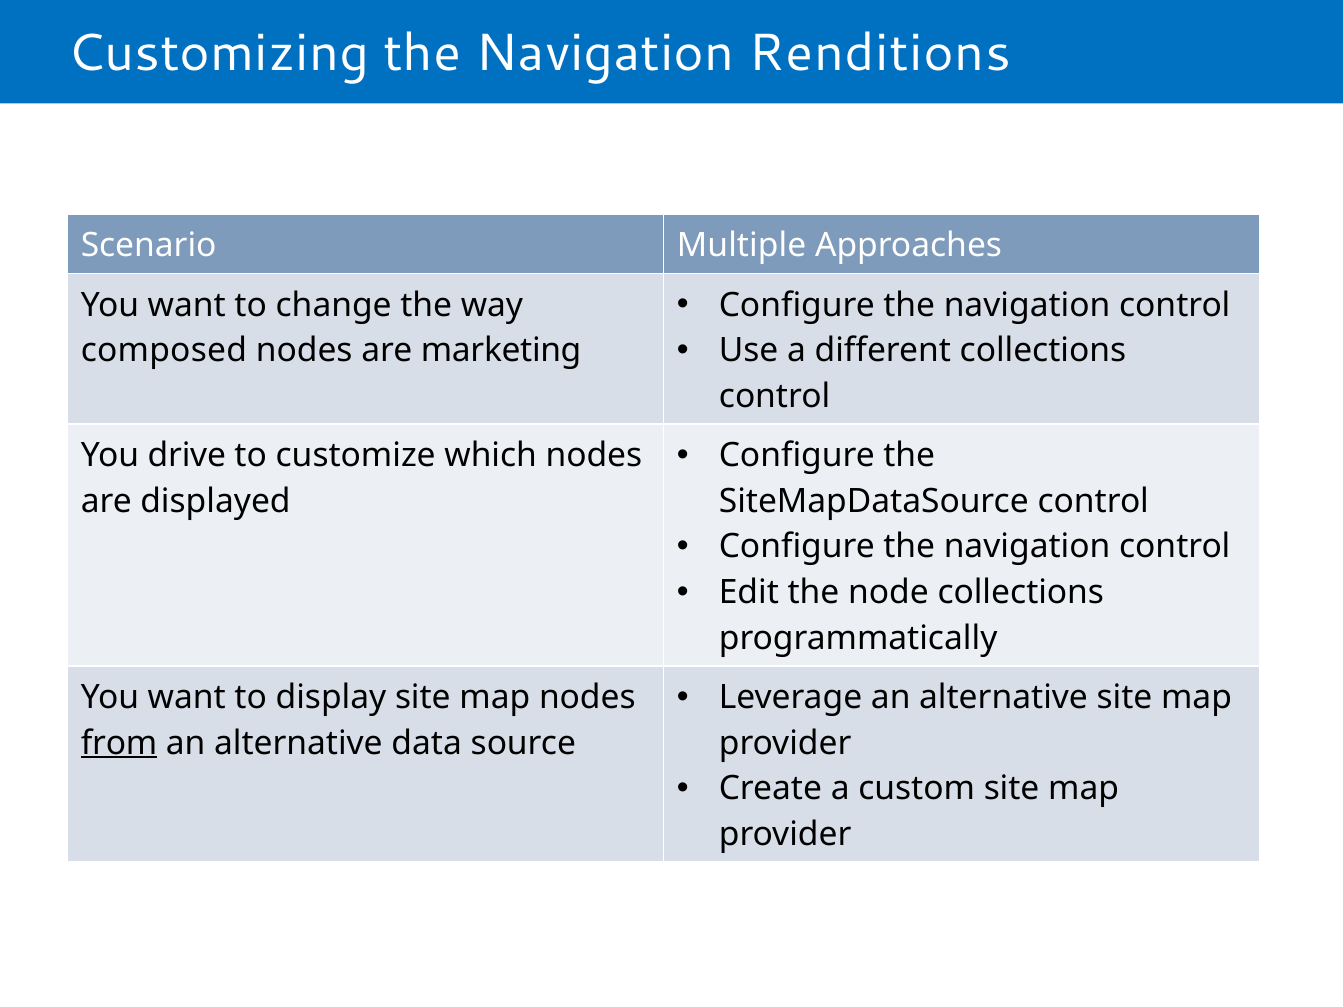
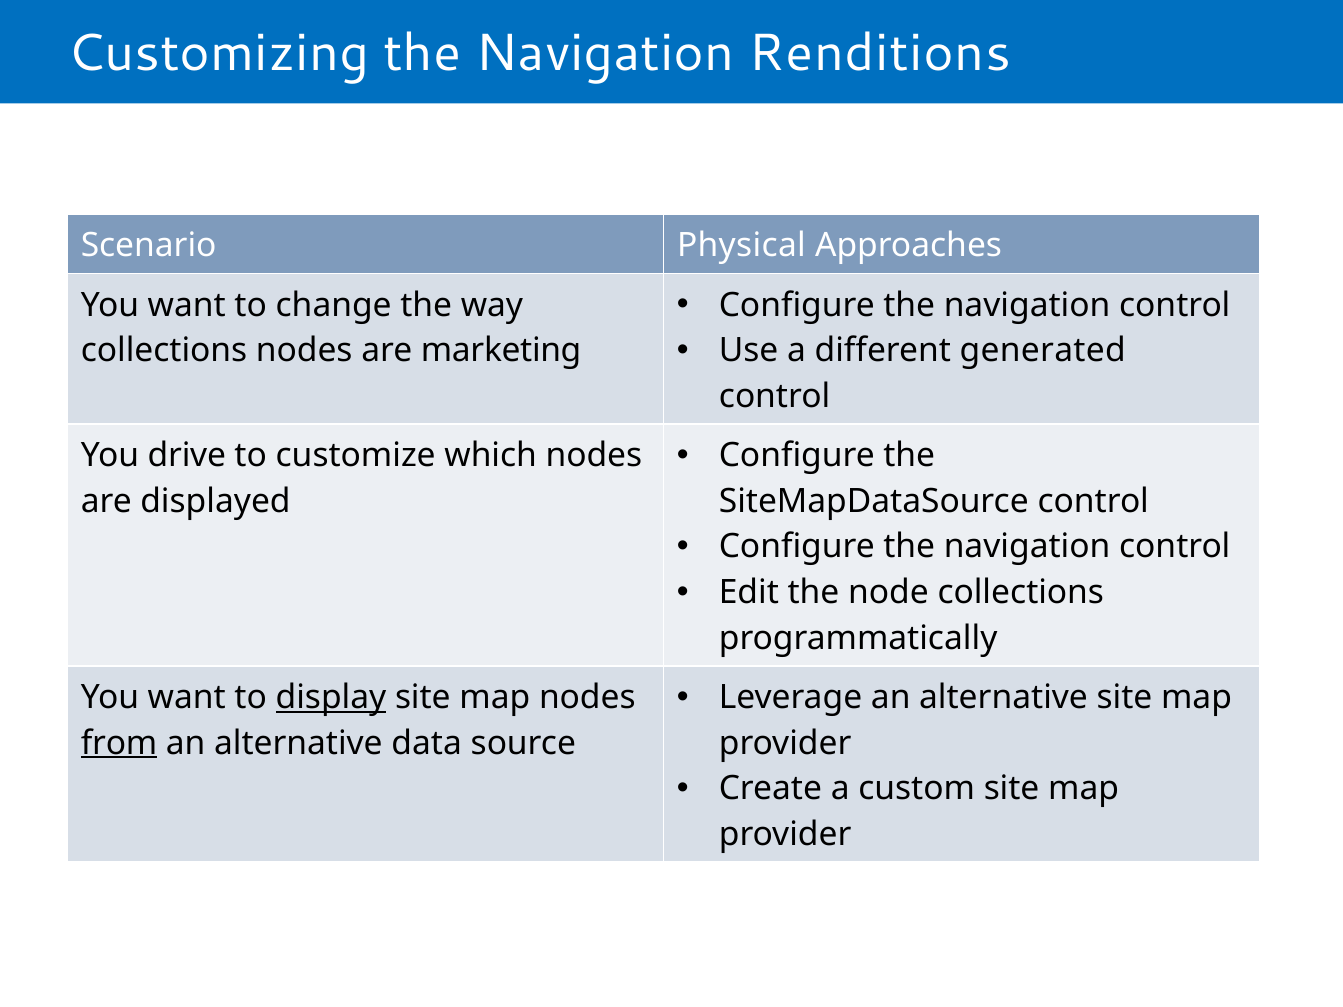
Multiple: Multiple -> Physical (741, 246)
different collections: collections -> generated (1043, 351)
composed: composed -> collections (164, 351)
display underline: none -> present (331, 698)
